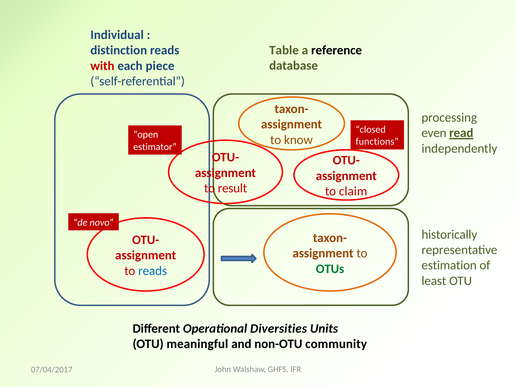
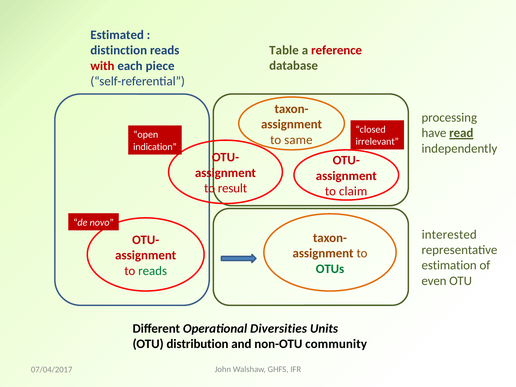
Individual: Individual -> Estimated (117, 35)
reference colour: black -> red (337, 50)
even: even -> have (434, 133)
know: know -> same (298, 140)
functions: functions -> irrelevant (377, 142)
estimator: estimator -> indication (155, 147)
historically: historically -> interested (449, 234)
reads colour: blue -> green (153, 271)
least: least -> even (434, 281)
meaningful: meaningful -> distribution (197, 344)
